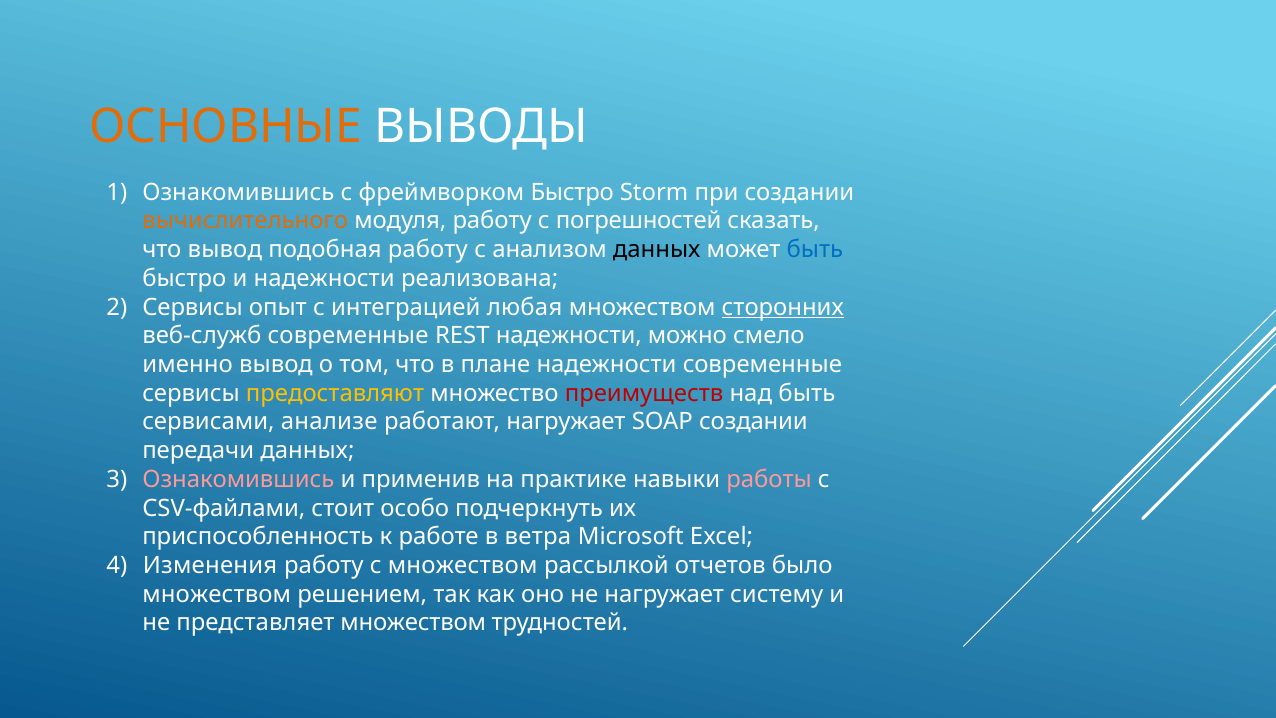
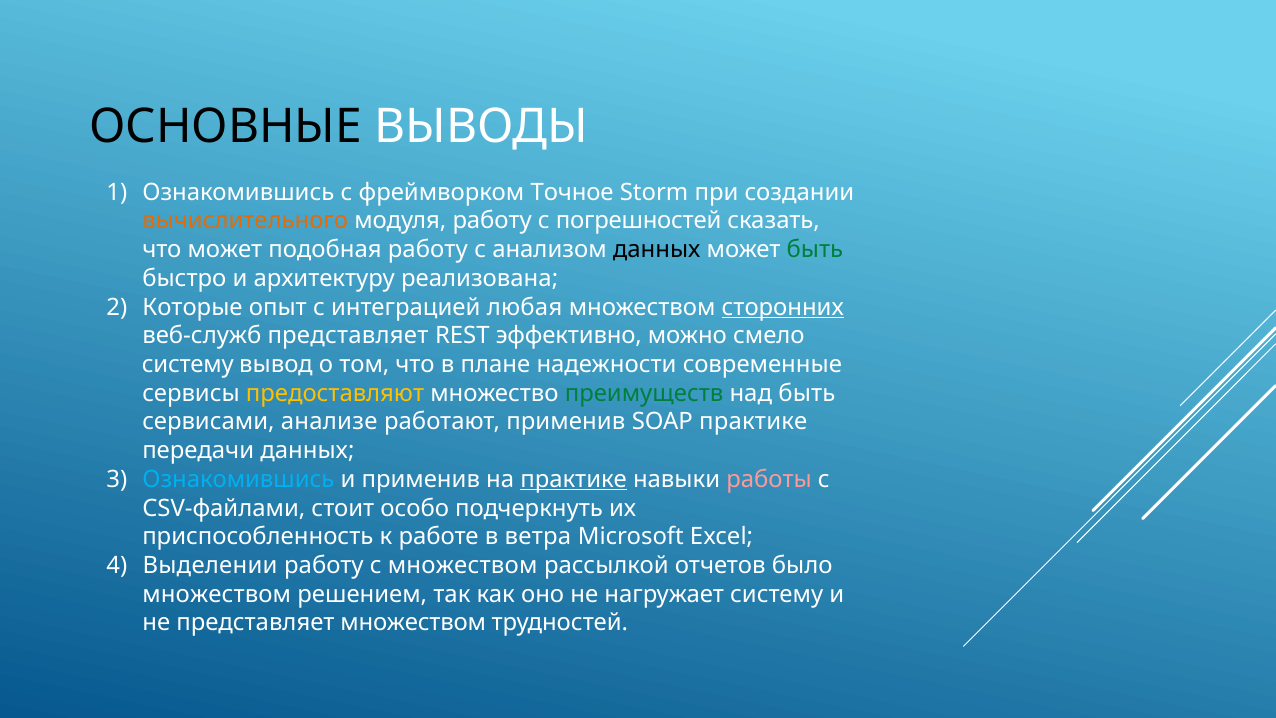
ОСНОВНЫЕ colour: orange -> black (226, 126)
фреймворком Быстро: Быстро -> Точное (572, 192)
что вывод: вывод -> может (225, 250)
быть colour: blue -> green (815, 250)
и надежности: надежности -> архитектуру (324, 278)
Сервисы: Сервисы -> Которые (192, 307)
веб-служб современные: современные -> представляет (348, 336)
REST надежности: надежности -> эффективно (569, 336)
именно: именно -> систему (188, 364)
преимуществ colour: red -> green (644, 393)
работают нагружает: нагружает -> применив (566, 422)
SOAP создании: создании -> практике (753, 422)
Ознакомившись colour: pink -> light blue (238, 479)
практике underline: none -> present (574, 479)
Изменения: Изменения -> Выделении (210, 565)
